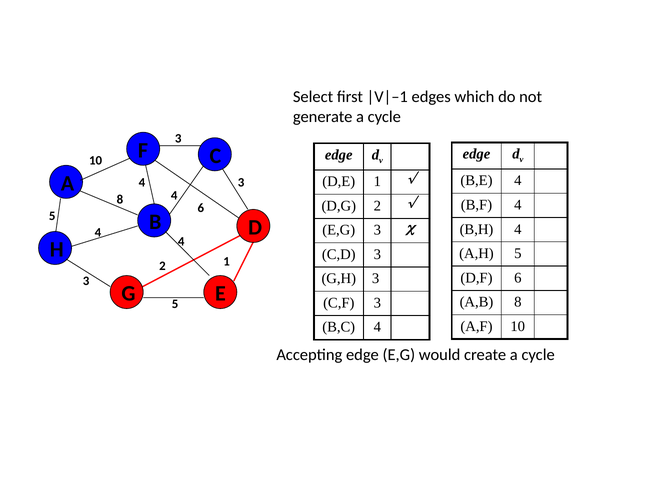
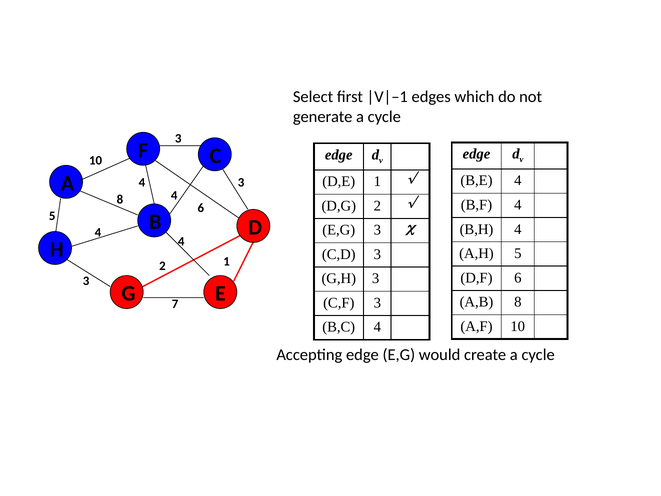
G 5: 5 -> 7 (175, 304)
